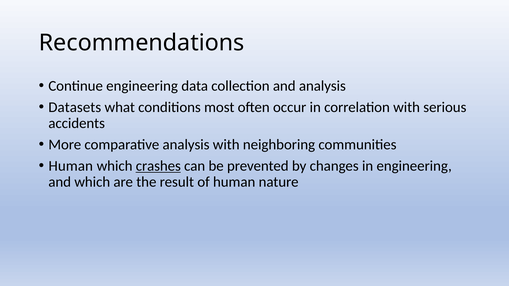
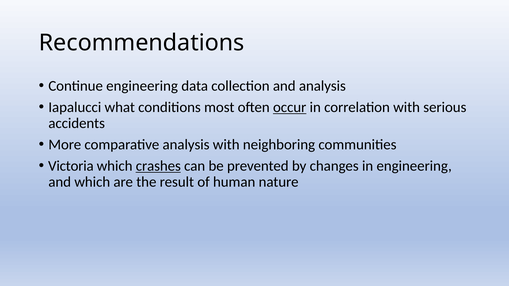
Datasets: Datasets -> Iapalucci (75, 107)
occur underline: none -> present (290, 107)
Human: Human -> Victoria (71, 166)
